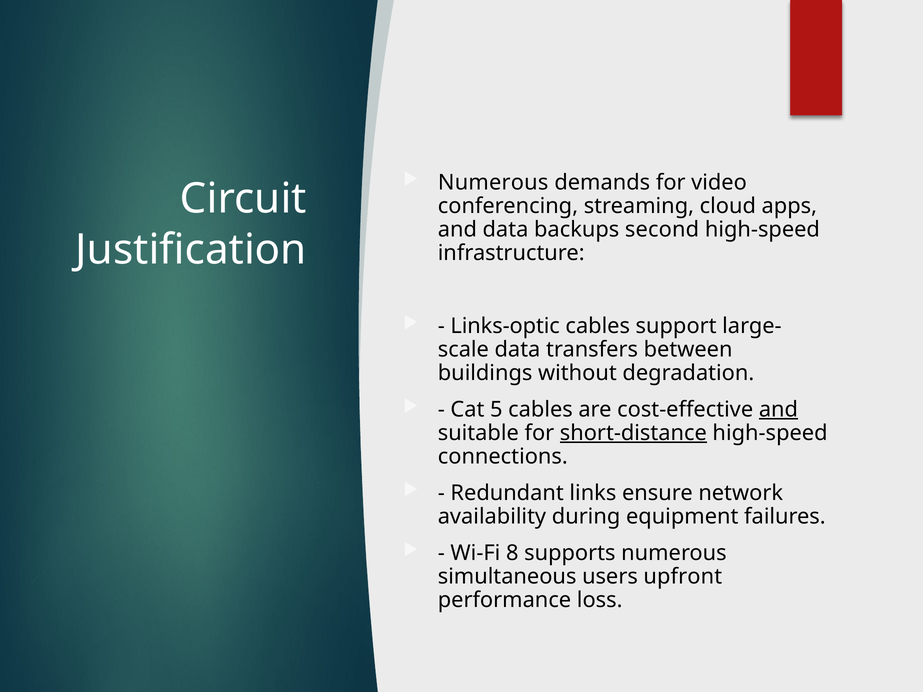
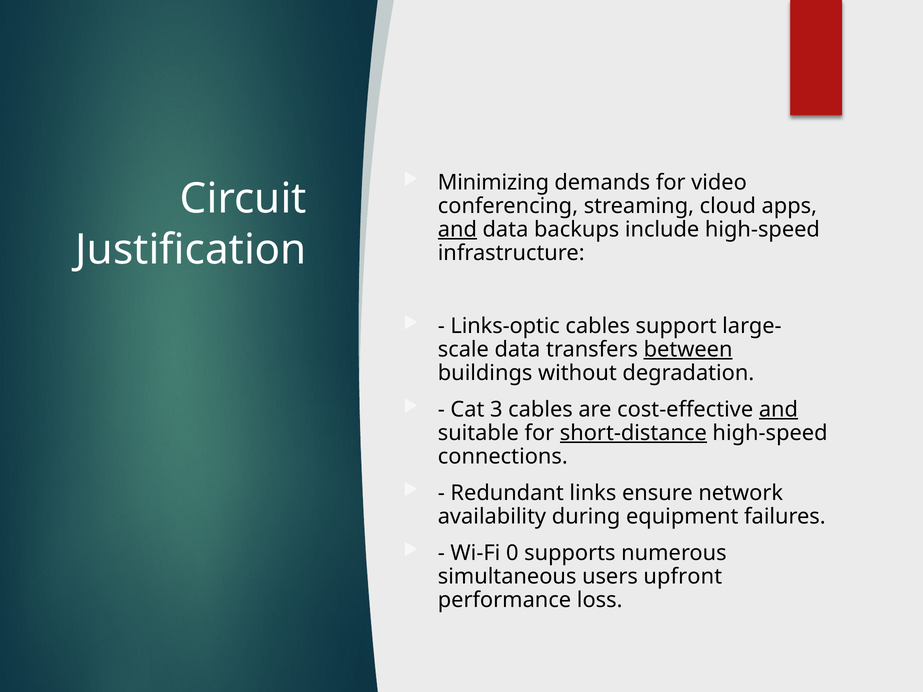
Numerous: Numerous -> Minimizing (493, 182)
and underline: none -> present (457, 230)
second: second -> include (662, 230)
between underline: none -> present (688, 350)
5: 5 -> 3 (496, 410)
8: 8 -> 0 (512, 553)
